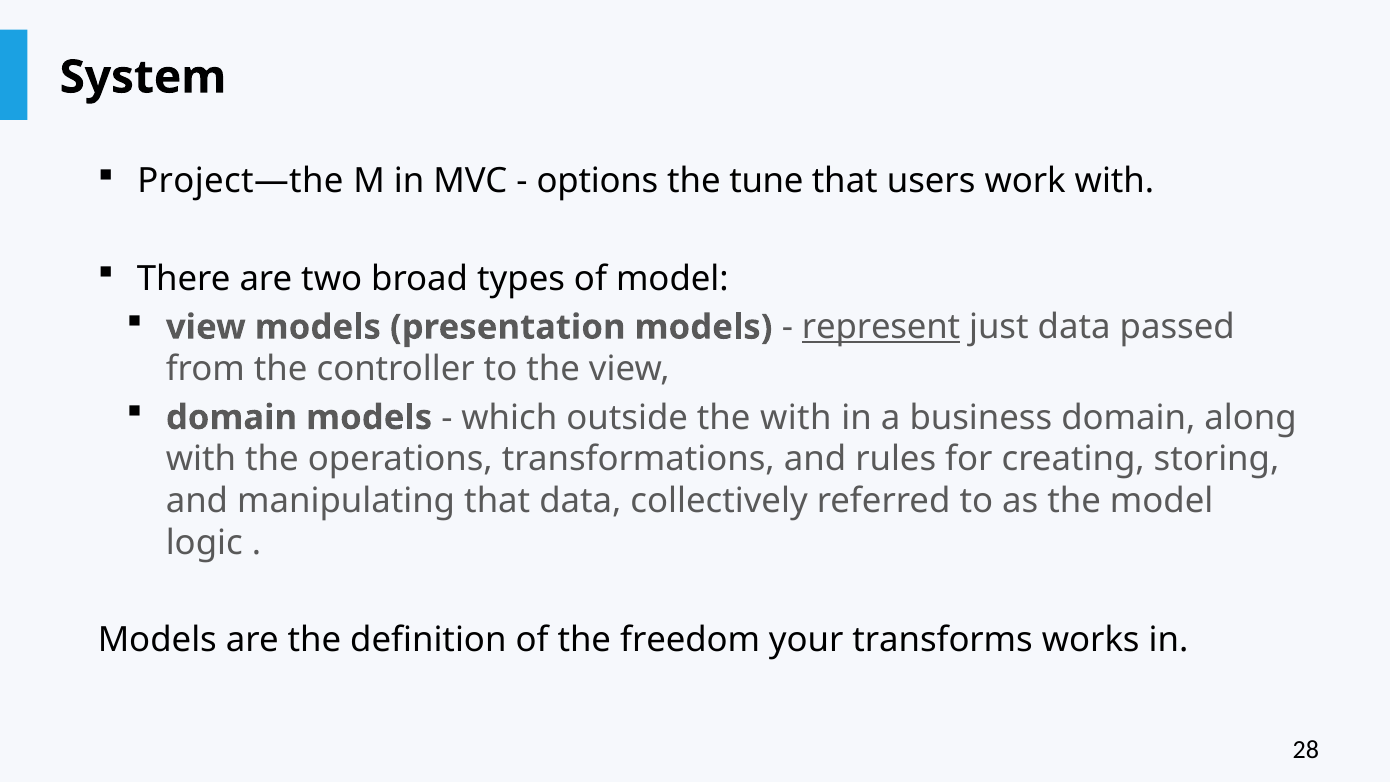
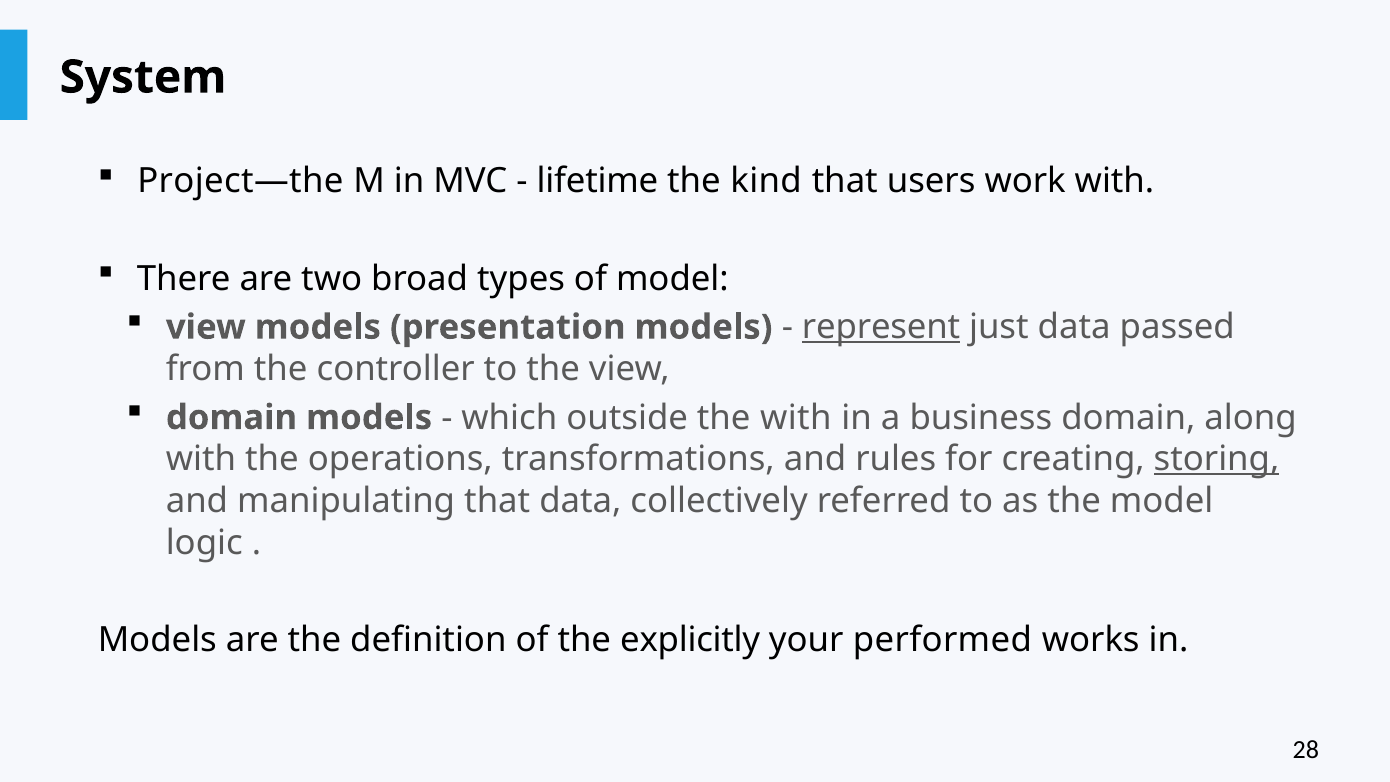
options: options -> lifetime (597, 181)
tune: tune -> kind (766, 181)
storing underline: none -> present (1217, 459)
freedom: freedom -> explicitly (690, 640)
transforms: transforms -> performed (942, 640)
